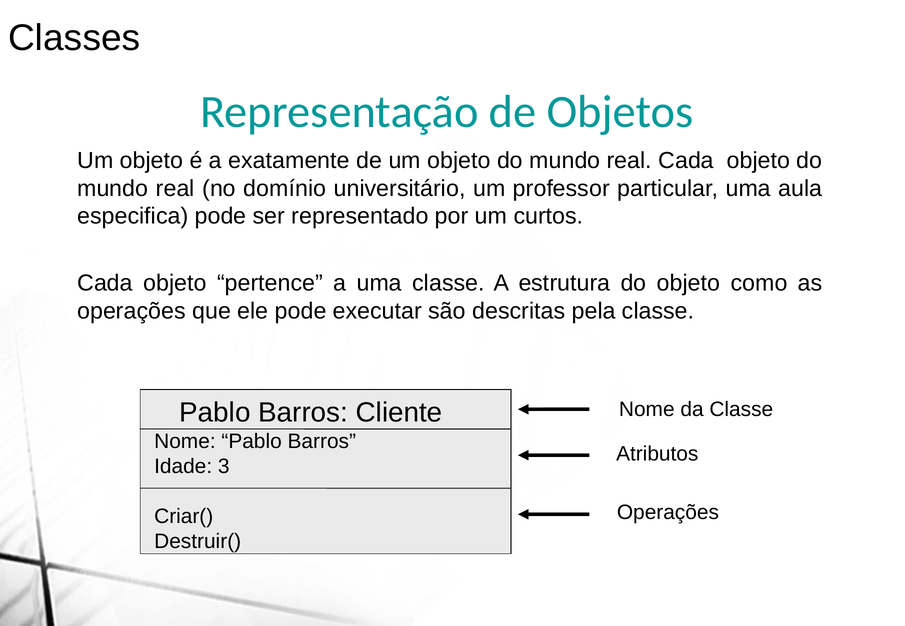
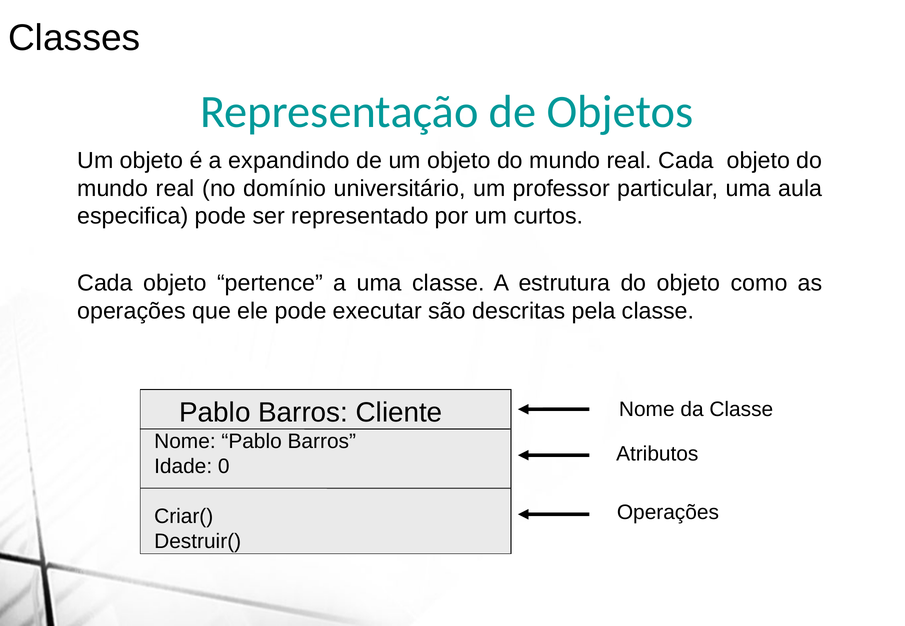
exatamente: exatamente -> expandindo (289, 161)
3: 3 -> 0 (224, 467)
